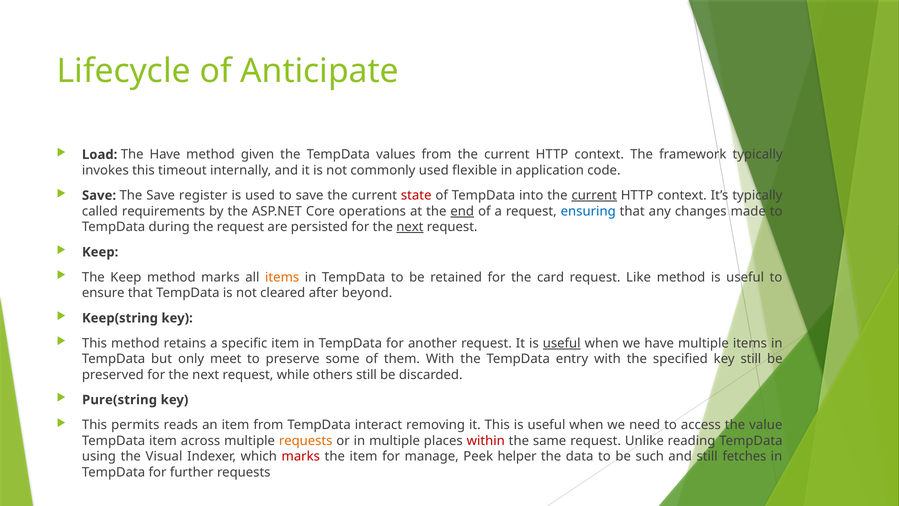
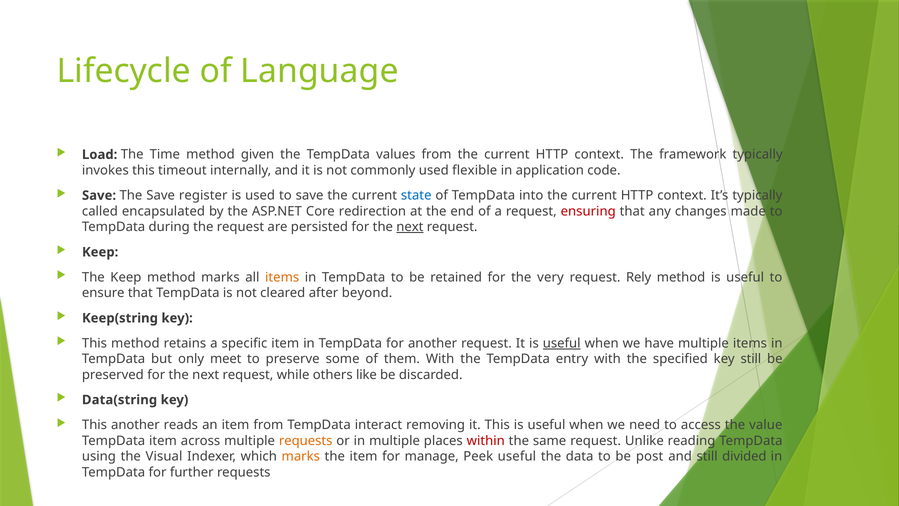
Anticipate: Anticipate -> Language (319, 71)
The Have: Have -> Time (165, 155)
state colour: red -> blue (416, 195)
current underline: present -> none (594, 195)
requirements: requirements -> encapsulated (163, 211)
operations: operations -> redirection (372, 211)
end underline: present -> none (462, 211)
ensuring colour: blue -> red (588, 211)
card: card -> very (551, 277)
Like: Like -> Rely (639, 277)
others still: still -> like (366, 375)
Pure(string: Pure(string -> Data(string (120, 400)
This permits: permits -> another (135, 425)
marks colour: red -> orange (301, 456)
Peek helper: helper -> useful (517, 456)
such: such -> post (650, 456)
fetches: fetches -> divided (744, 456)
